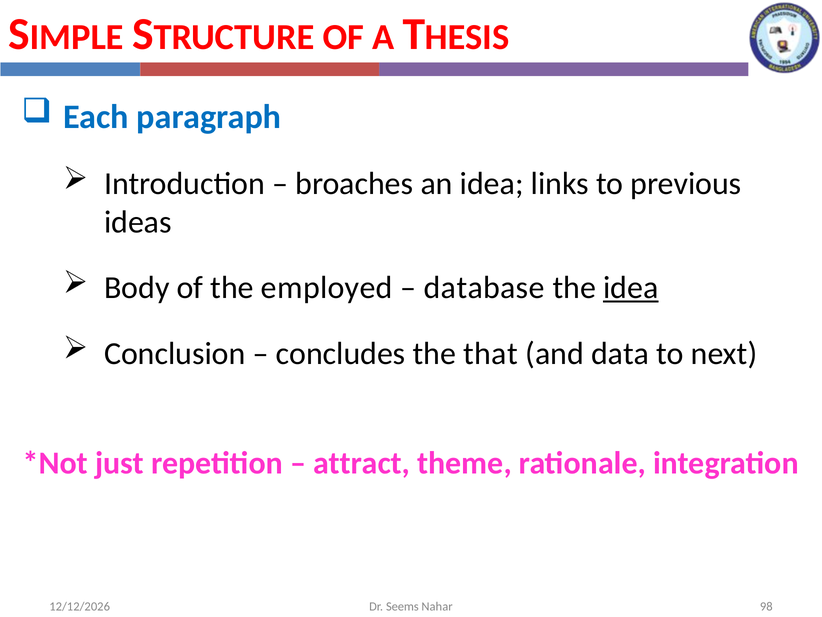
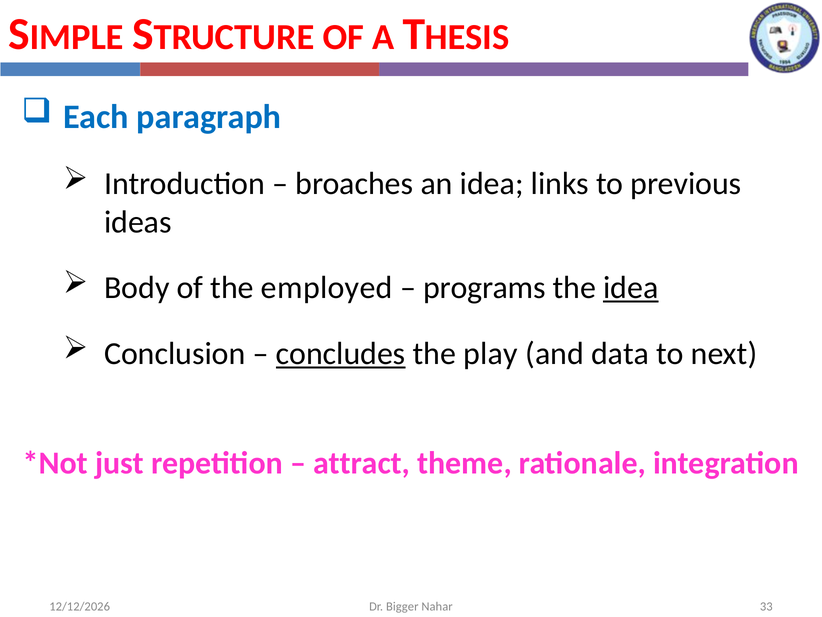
database: database -> programs (484, 288)
concludes underline: none -> present (341, 353)
that: that -> play (491, 353)
Seems: Seems -> Bigger (402, 606)
98: 98 -> 33 (766, 606)
